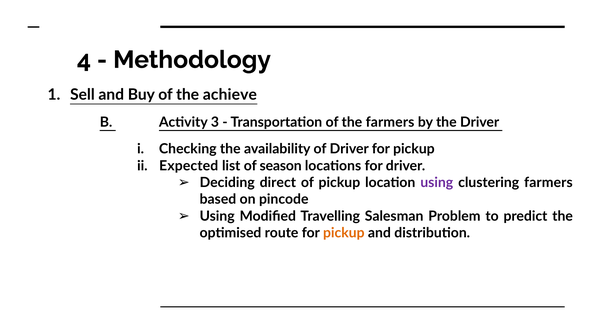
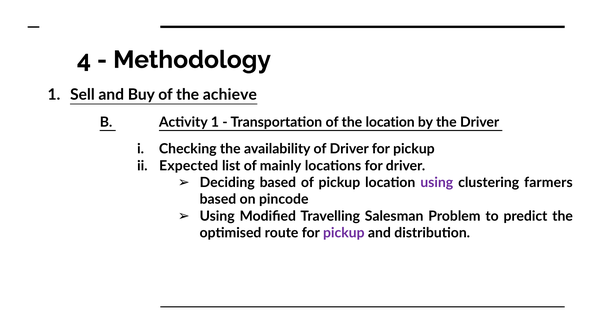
Activity 3: 3 -> 1 (215, 122)
the farmers: farmers -> location (390, 122)
season: season -> mainly (281, 166)
Deciding direct: direct -> based (278, 183)
pickup colour: orange -> purple (344, 233)
